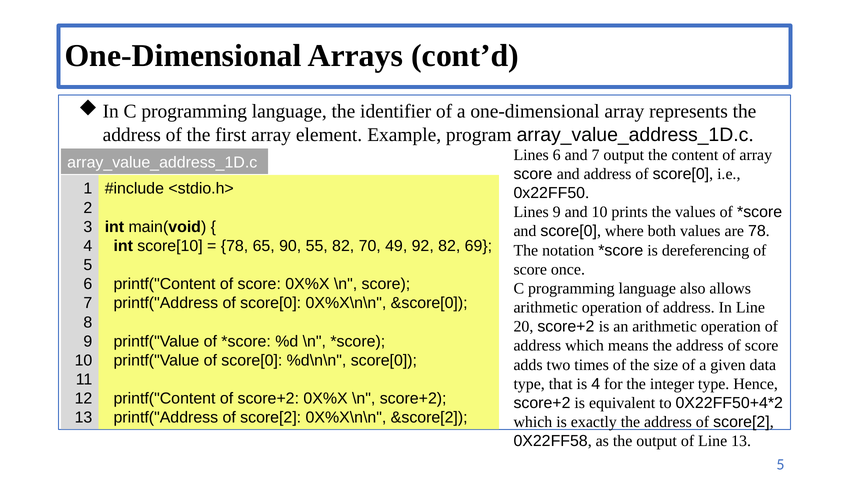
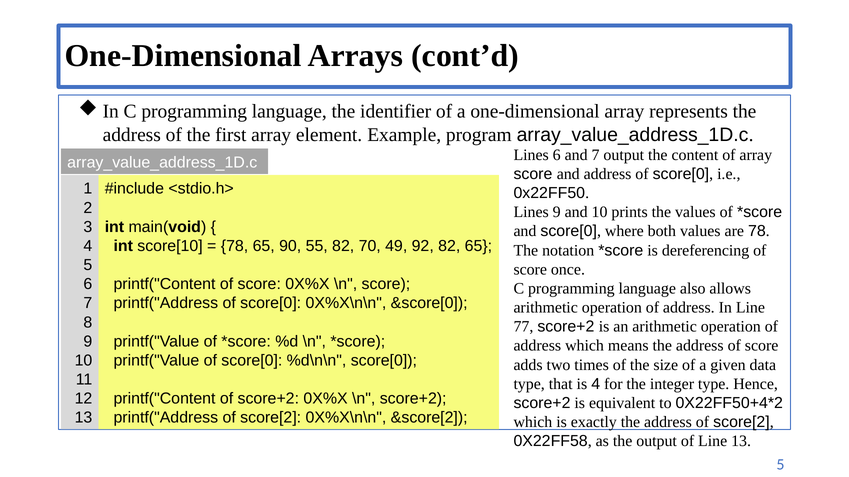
82 69: 69 -> 65 (478, 246)
20: 20 -> 77 (523, 327)
